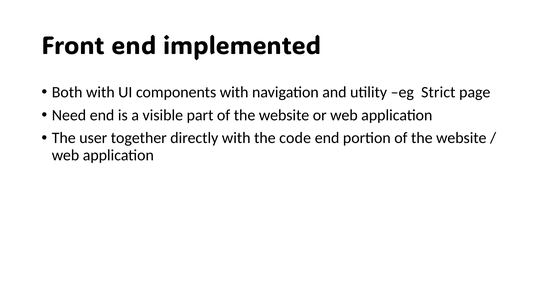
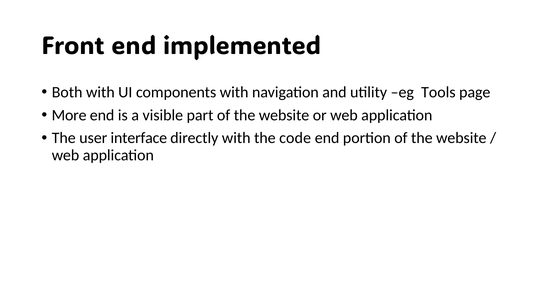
Strict: Strict -> Tools (438, 92)
Need: Need -> More (69, 115)
together: together -> interface (139, 138)
